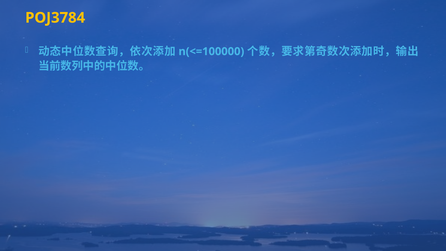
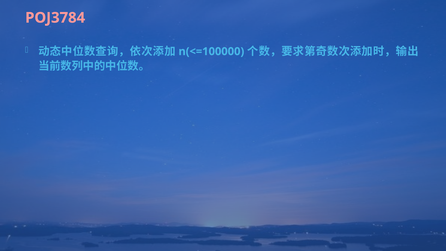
POJ3784 colour: yellow -> pink (55, 18)
